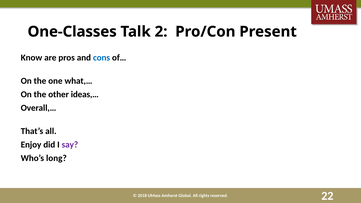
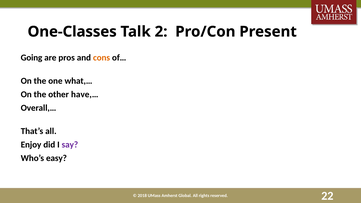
Know: Know -> Going (32, 58)
cons colour: blue -> orange (102, 58)
ideas,…: ideas,… -> have,… (85, 94)
long: long -> easy (56, 158)
